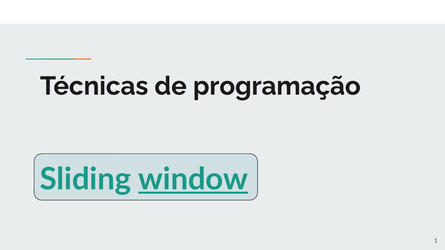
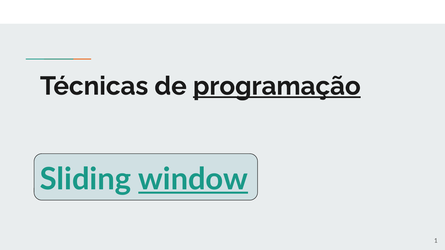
programação underline: none -> present (277, 86)
